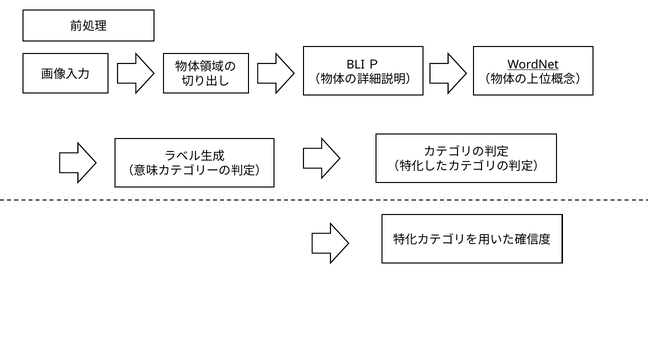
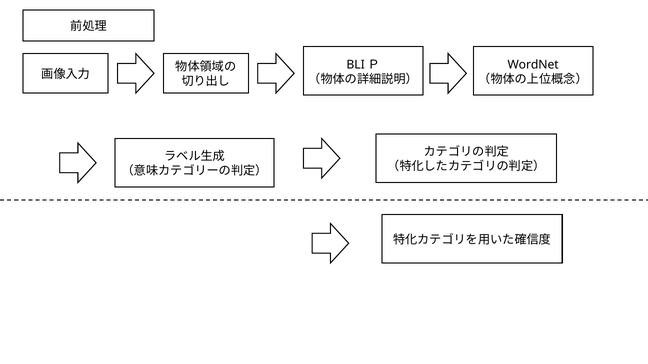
WordNet underline: present -> none (533, 65)
